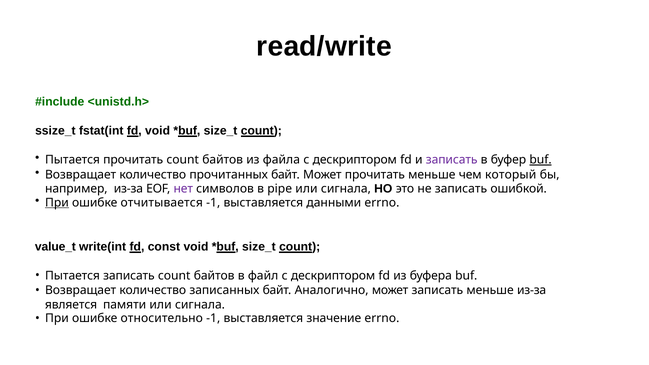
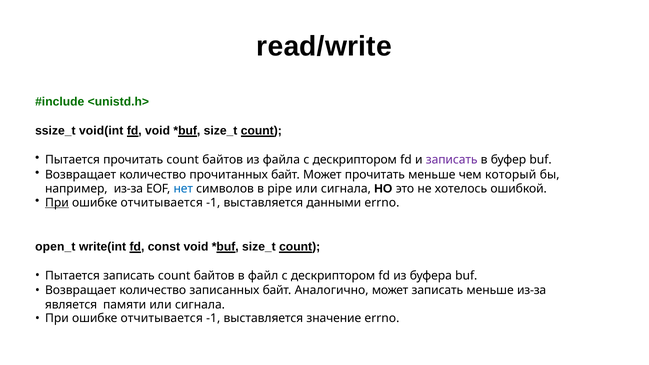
fstat(int: fstat(int -> void(int (101, 131)
buf underline: present -> none (541, 160)
нет colour: purple -> blue (183, 189)
не записать: записать -> хотелось (461, 189)
value_t: value_t -> open_t (55, 247)
относительно: относительно -> отчитывается (162, 318)
